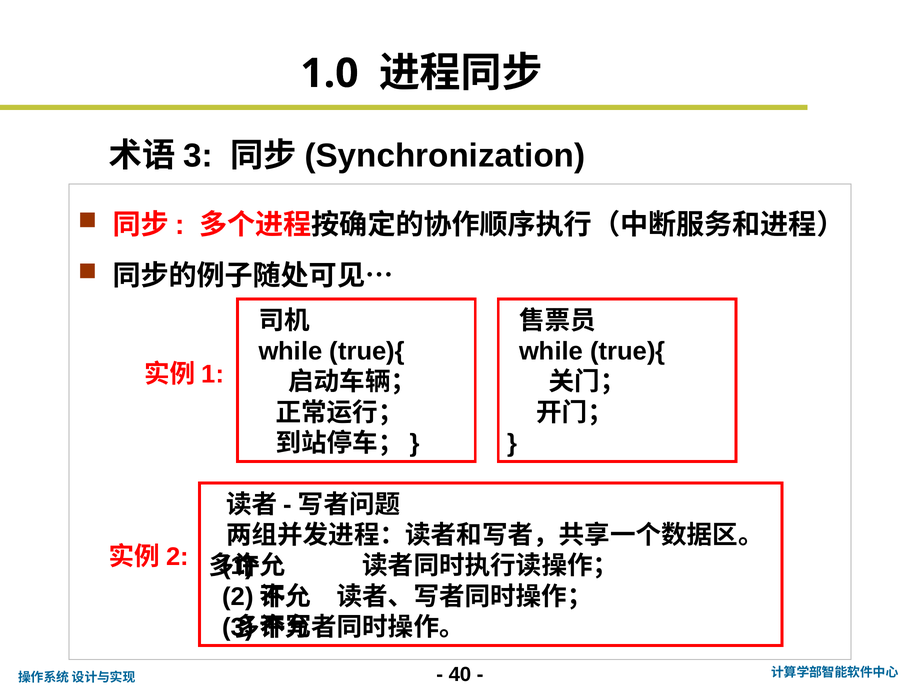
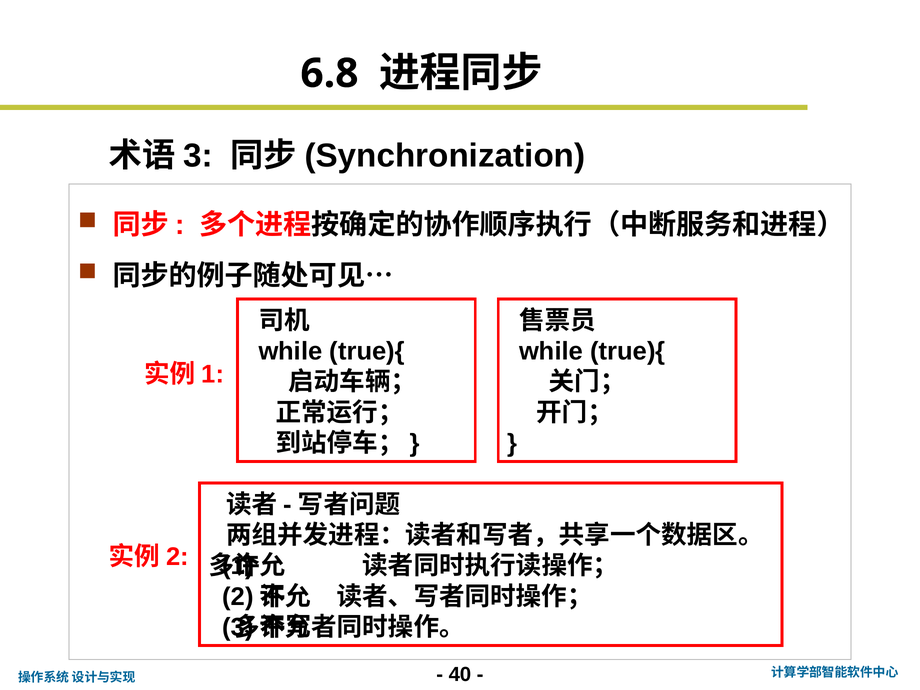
1.0: 1.0 -> 6.8 (329, 73)
